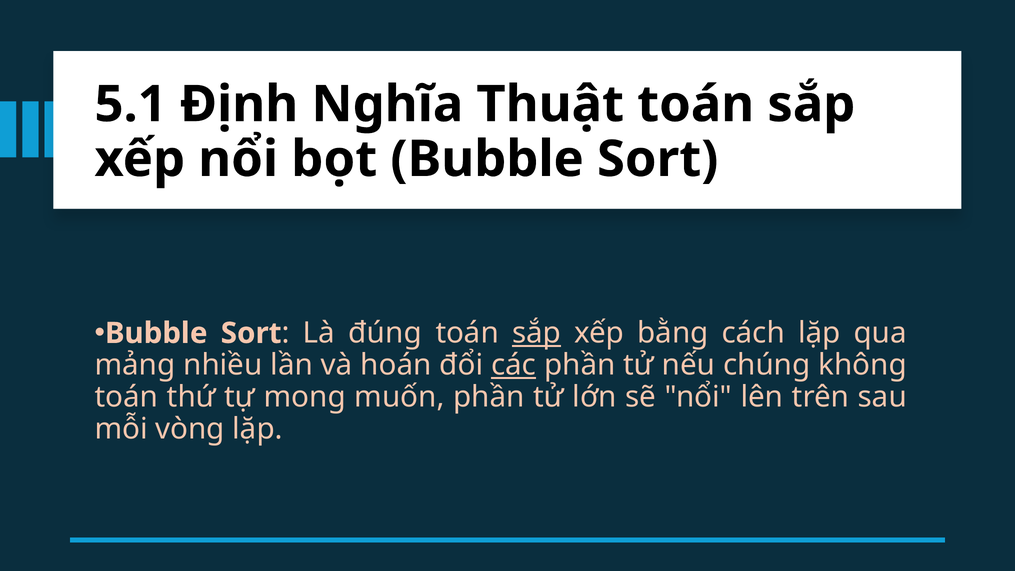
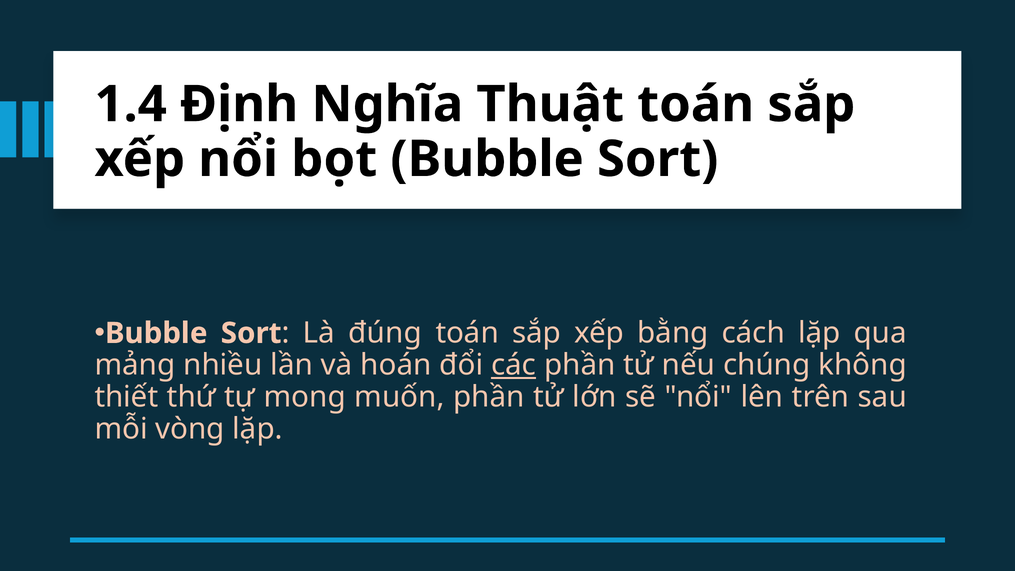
5.1: 5.1 -> 1.4 (131, 104)
sắp underline: present -> none (537, 333)
toán: toán -> thiết (126, 397)
